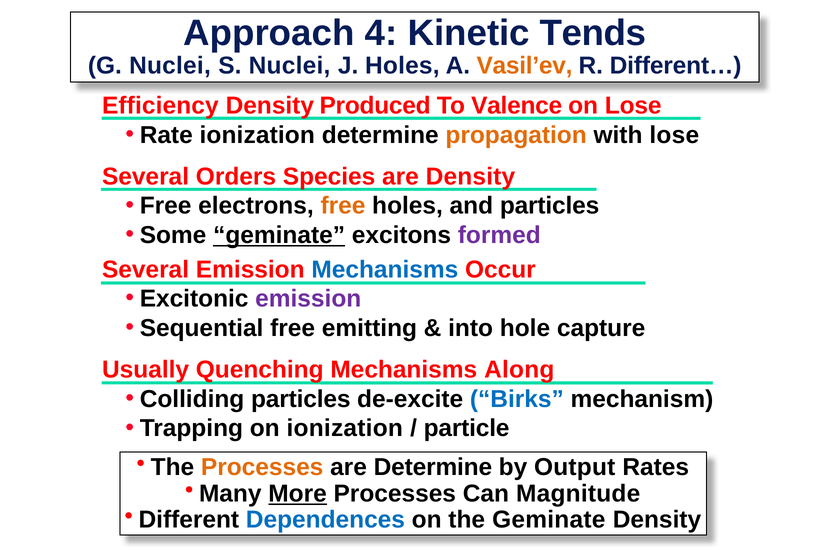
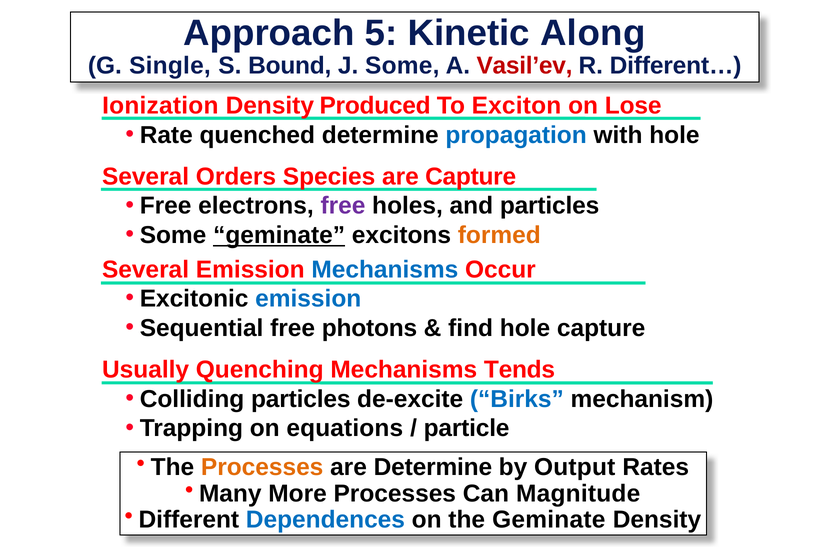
4: 4 -> 5 (381, 33)
Tends: Tends -> Along (593, 33)
G Nuclei: Nuclei -> Single (170, 66)
S Nuclei: Nuclei -> Bound (290, 66)
J Holes: Holes -> Some (402, 66)
Vasil’ev colour: orange -> red (524, 66)
Efficiency: Efficiency -> Ionization (160, 106)
Valence: Valence -> Exciton (516, 106)
Rate ionization: ionization -> quenched (257, 135)
propagation colour: orange -> blue (516, 135)
with lose: lose -> hole (674, 135)
are Density: Density -> Capture (471, 177)
free colour: orange -> purple (343, 206)
formed colour: purple -> orange (499, 236)
emission colour: purple -> blue (308, 299)
emitting: emitting -> photons (370, 329)
into: into -> find (471, 329)
Along: Along -> Tends (519, 370)
on ionization: ionization -> equations (345, 429)
More underline: present -> none (298, 494)
